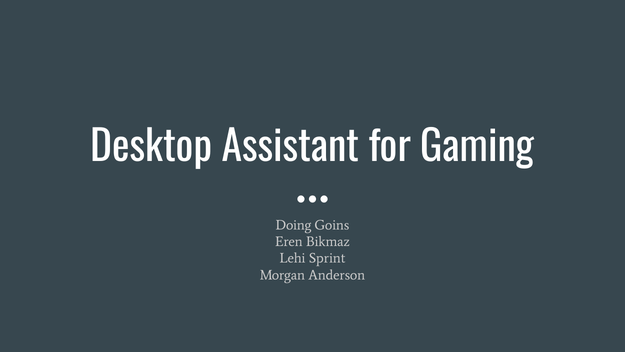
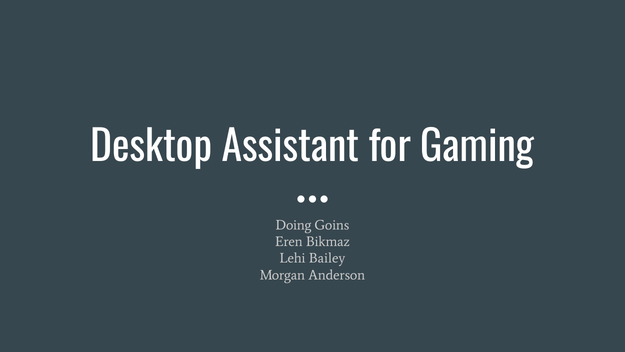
Sprint: Sprint -> Bailey (327, 258)
